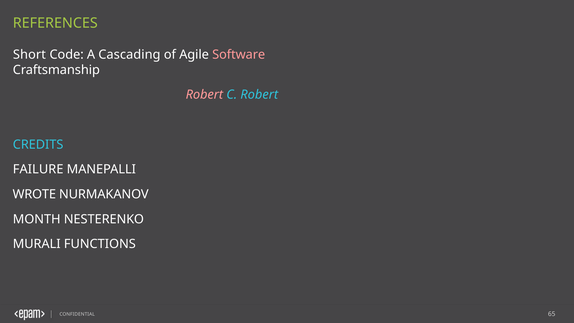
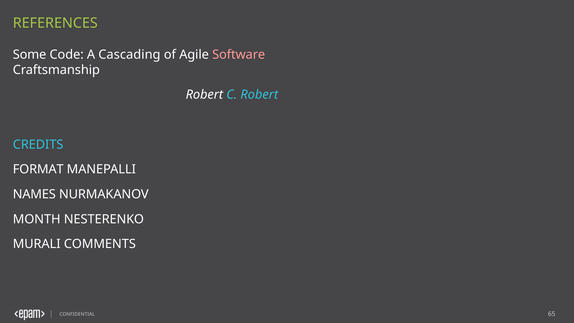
Short: Short -> Some (30, 55)
Robert colour: pink -> white (204, 95)
FAILURE: FAILURE -> FORMAT (38, 169)
WROTE: WROTE -> NAMES (34, 194)
FUNCTIONS: FUNCTIONS -> COMMENTS (100, 244)
